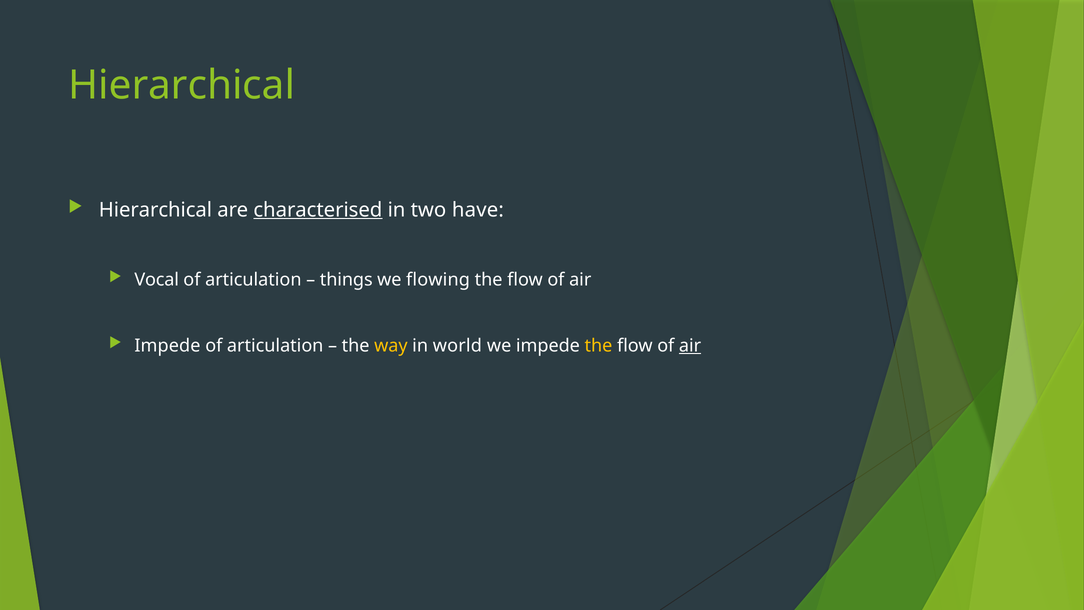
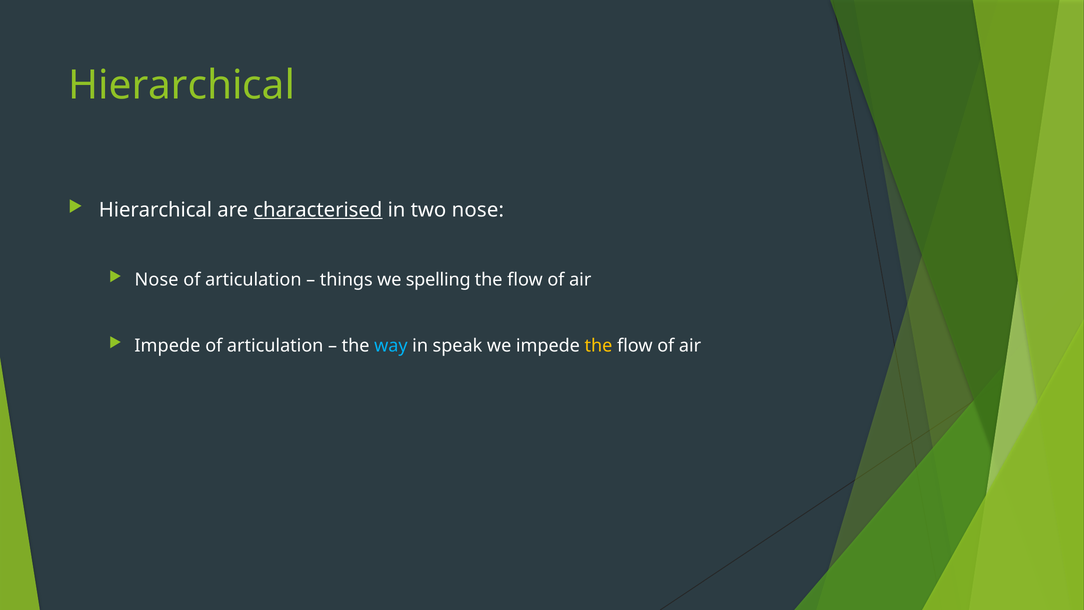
two have: have -> nose (478, 210)
Vocal: Vocal -> Nose (157, 280)
flowing: flowing -> spelling (438, 280)
way colour: yellow -> light blue (391, 346)
world: world -> speak (457, 346)
air underline: present -> none (690, 346)
